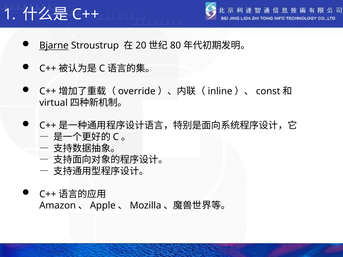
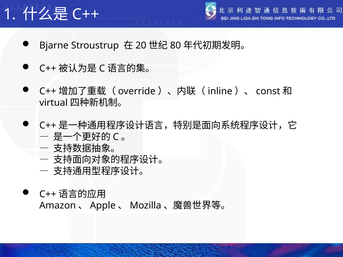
Bjarne underline: present -> none (54, 46)
